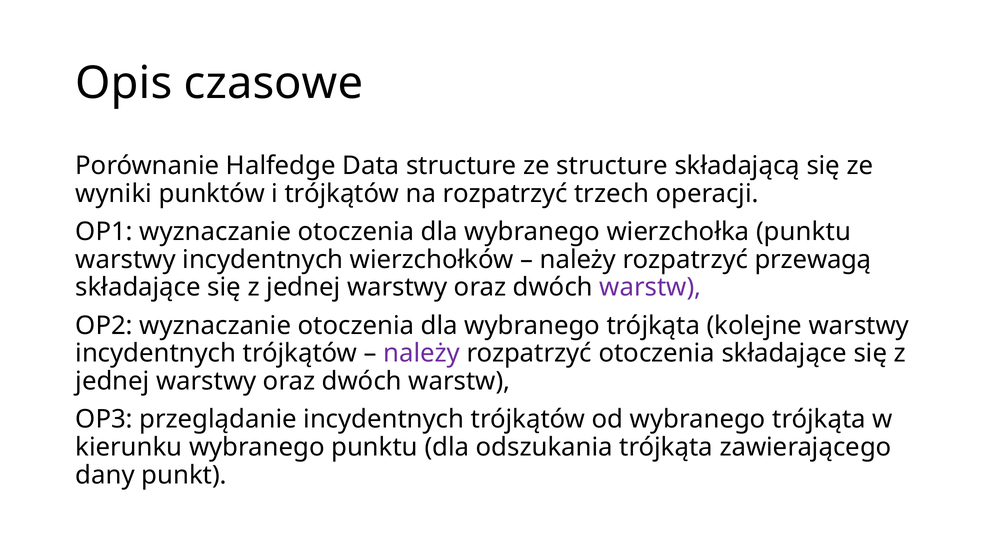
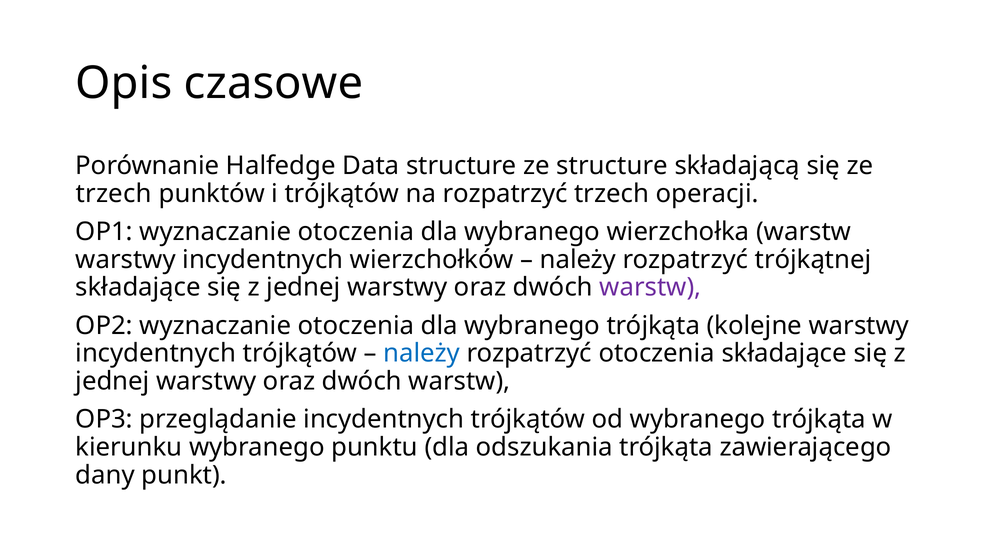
wyniki: wyniki -> trzech (114, 194)
wierzchołka punktu: punktu -> warstw (804, 232)
przewagą: przewagą -> trójkątnej (813, 260)
należy colour: purple -> blue (422, 353)
